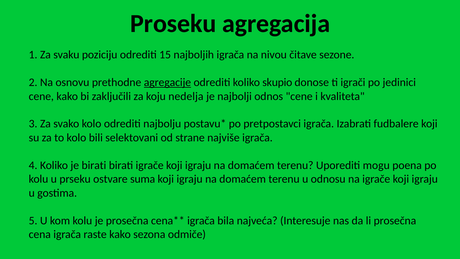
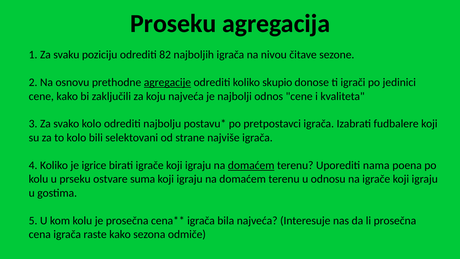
15: 15 -> 82 (165, 55)
koju nedelja: nedelja -> najveća (186, 96)
je birati: birati -> igrice (94, 165)
domaćem underline: none -> present (251, 165)
mogu: mogu -> nama (376, 165)
